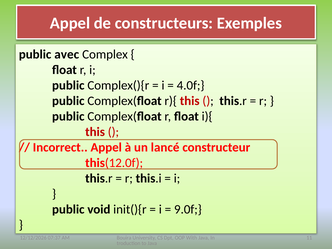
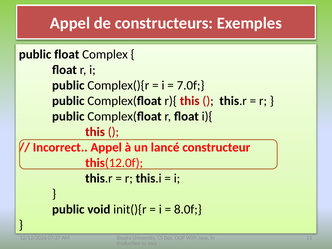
public avec: avec -> float (67, 54)
4.0f: 4.0f -> 7.0f (191, 85)
9.0f: 9.0f -> 8.0f (188, 209)
